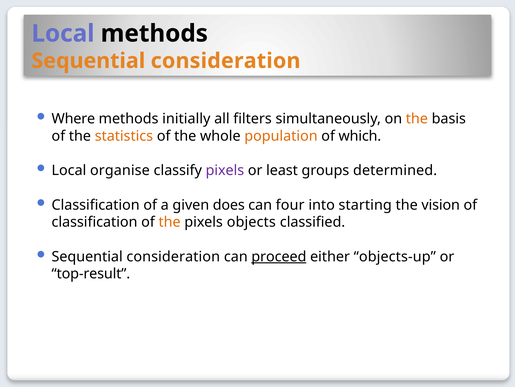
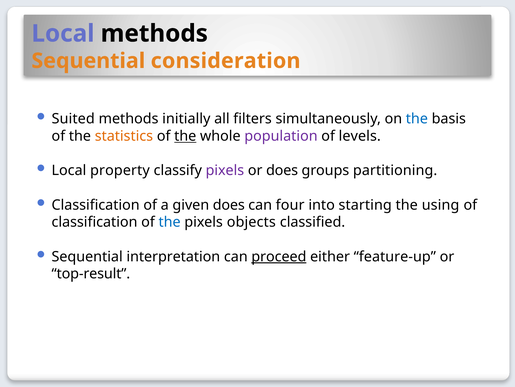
Where: Where -> Suited (73, 119)
the colour: orange -> blue (417, 119)
the underline: none -> present (185, 136)
population colour: orange -> purple (281, 136)
which: which -> levels (360, 136)
organise: organise -> property (120, 170)
or least: least -> does (282, 170)
determined: determined -> partitioning (395, 170)
vision: vision -> using (441, 205)
the colour: orange -> blue (170, 222)
consideration: consideration -> interpretation (173, 256)
objects-up: objects-up -> feature-up (395, 256)
